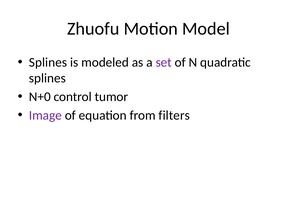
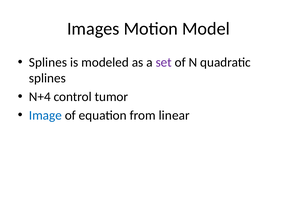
Zhuofu: Zhuofu -> Images (93, 29)
N+0: N+0 -> N+4 (40, 97)
Image colour: purple -> blue (45, 115)
filters: filters -> linear (174, 115)
